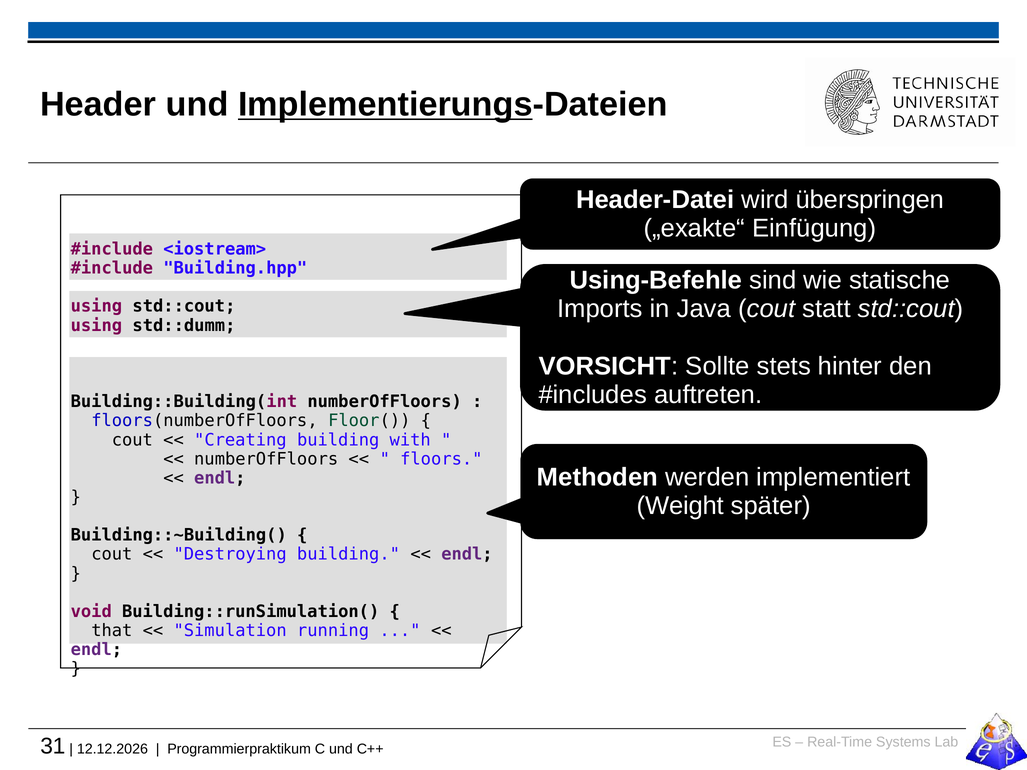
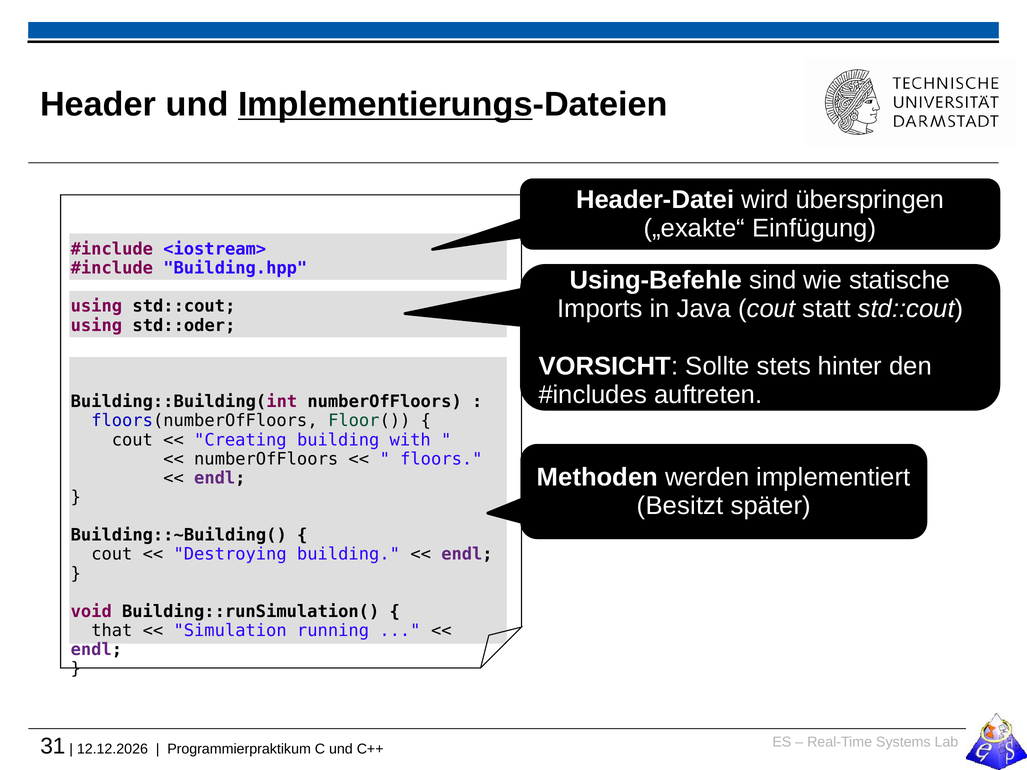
std::dumm: std::dumm -> std::oder (184, 326)
Weight: Weight -> Besitzt (680, 506)
